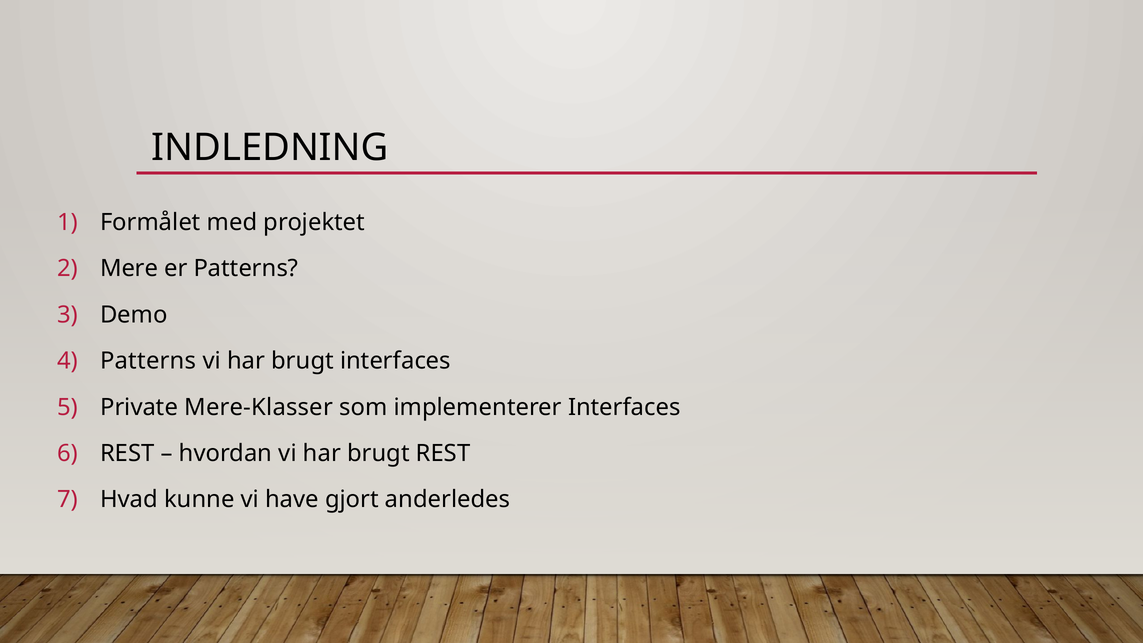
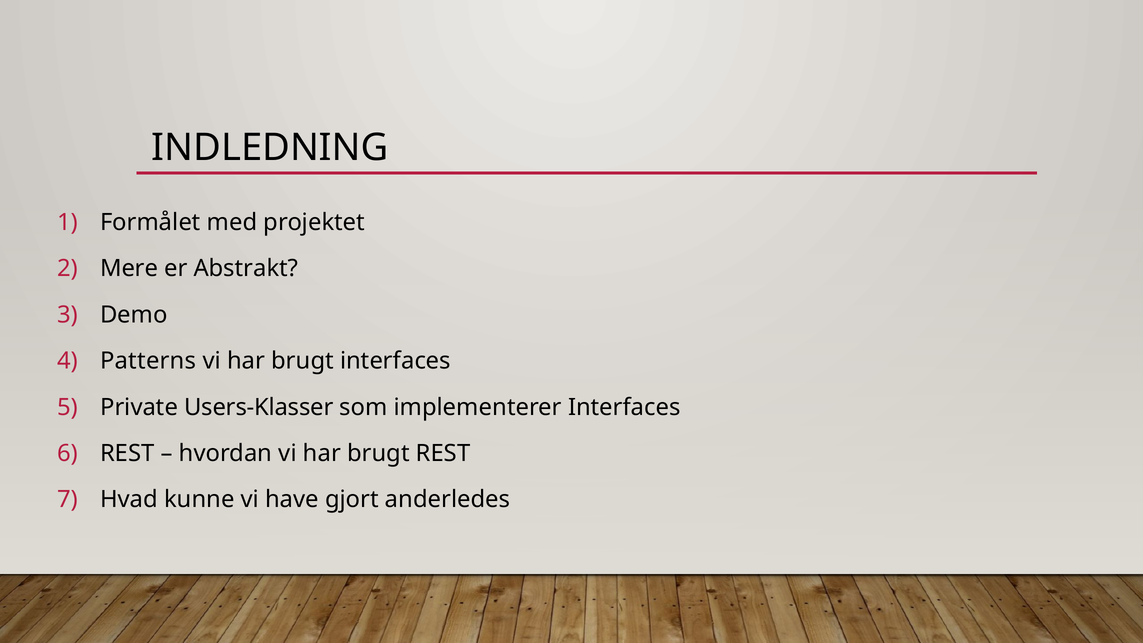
er Patterns: Patterns -> Abstrakt (246, 269)
Mere-Klasser: Mere-Klasser -> Users-Klasser (259, 407)
